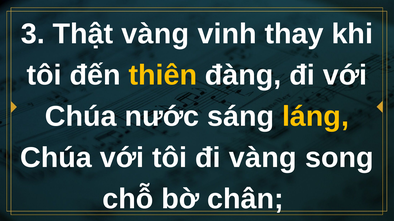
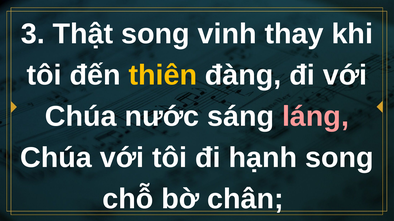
Thật vàng: vàng -> song (155, 34)
láng colour: yellow -> pink (316, 117)
đi vàng: vàng -> hạnh (263, 158)
